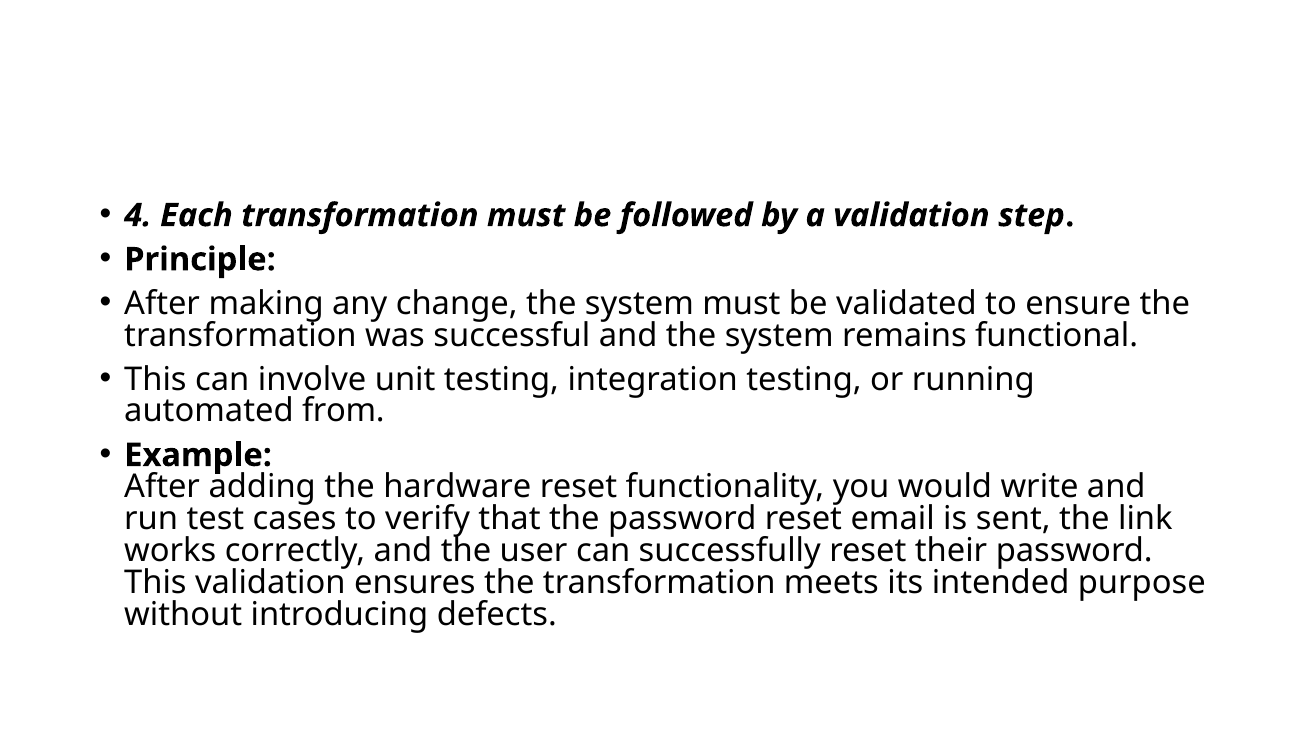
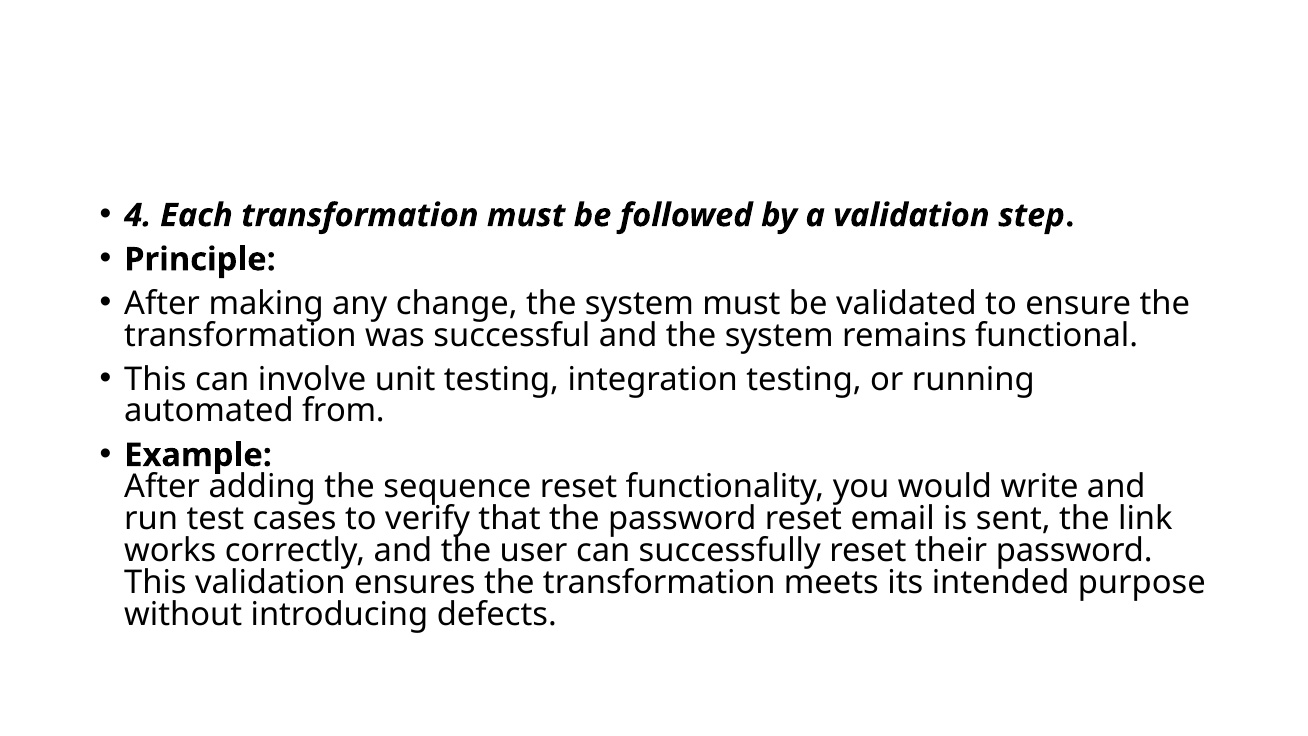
hardware: hardware -> sequence (457, 487)
